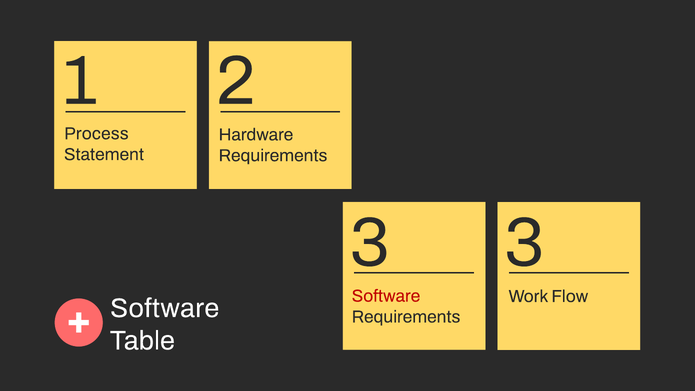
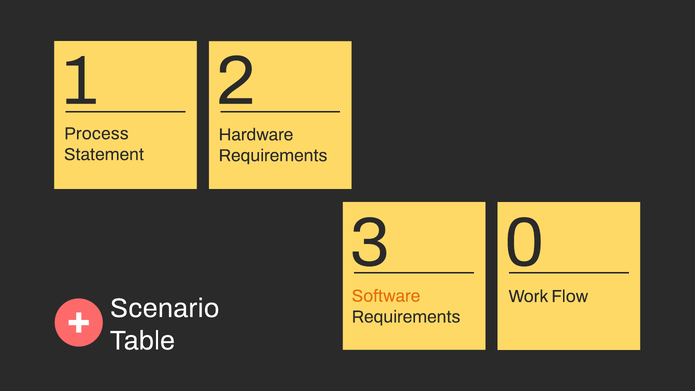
3 3: 3 -> 0 (524, 243)
Software colour: red -> orange (386, 296)
Software: Software -> Scenario (165, 308)
